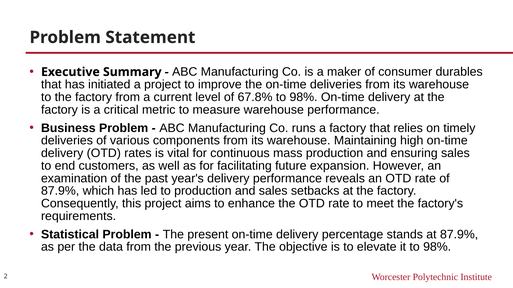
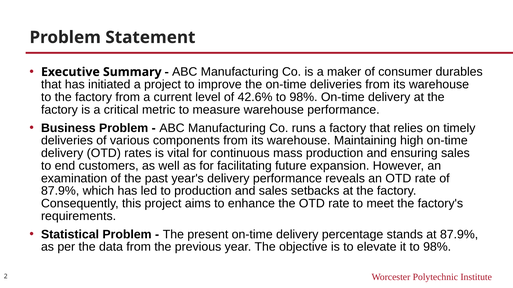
67.8%: 67.8% -> 42.6% (255, 97)
